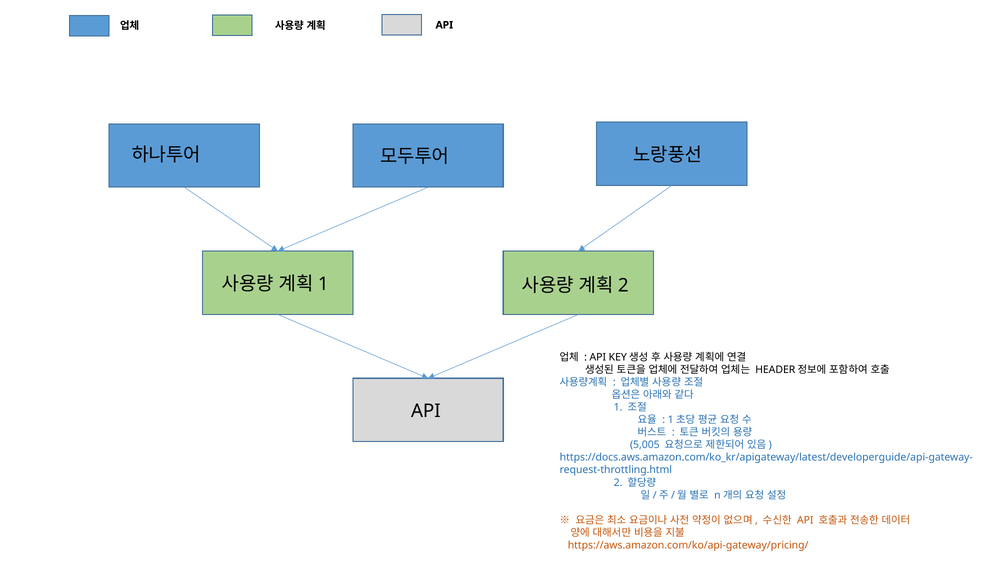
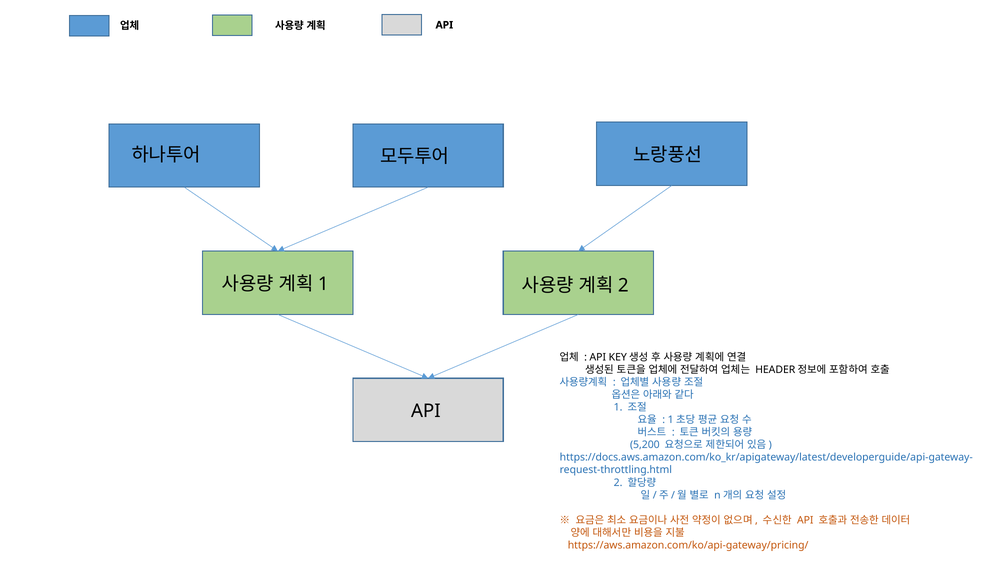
5,005: 5,005 -> 5,200 (645, 445)
